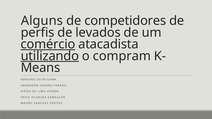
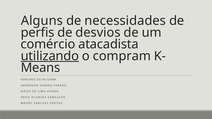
competidores: competidores -> necessidades (125, 21)
levados: levados -> desvios (98, 33)
comércio underline: present -> none (48, 44)
